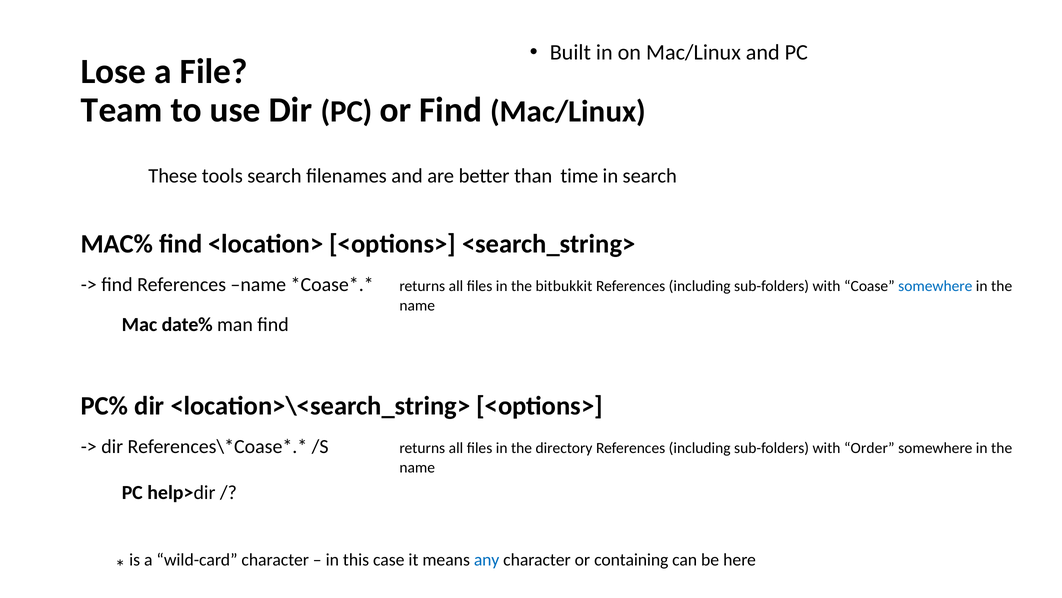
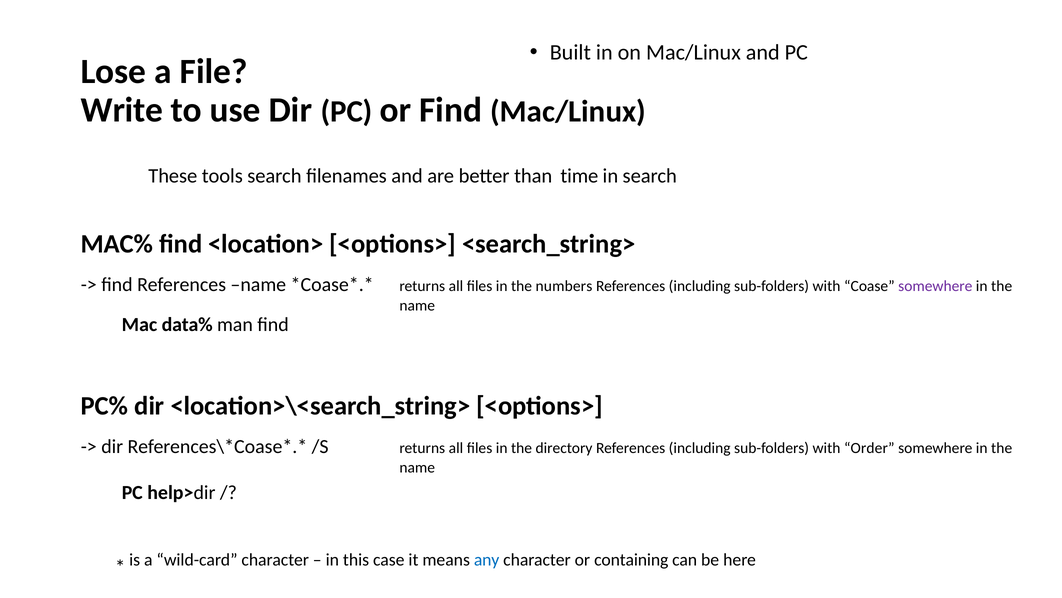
Team: Team -> Write (122, 110)
bitbukkit: bitbukkit -> numbers (564, 286)
somewhere colour: blue -> purple (935, 286)
date%: date% -> data% (187, 324)
